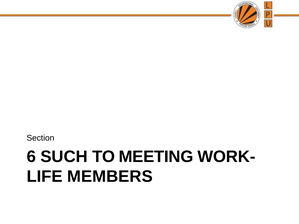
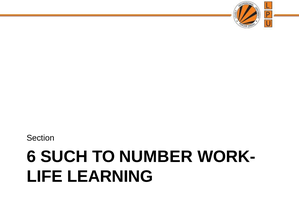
MEETING: MEETING -> NUMBER (156, 157)
MEMBERS: MEMBERS -> LEARNING (110, 177)
